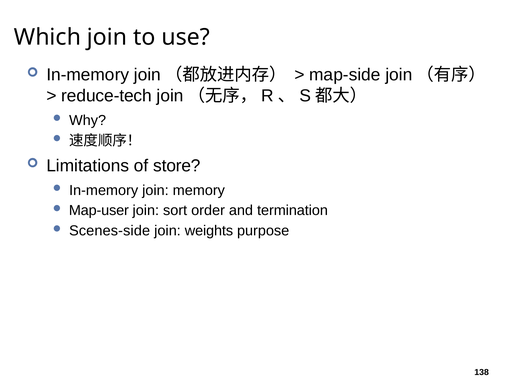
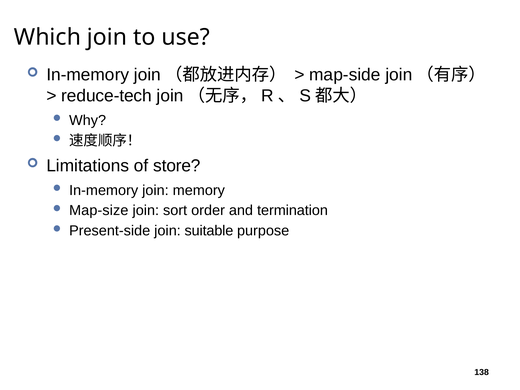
Map-user: Map-user -> Map-size (99, 211)
Scenes-side: Scenes-side -> Present-side (110, 231)
weights: weights -> suitable (209, 231)
